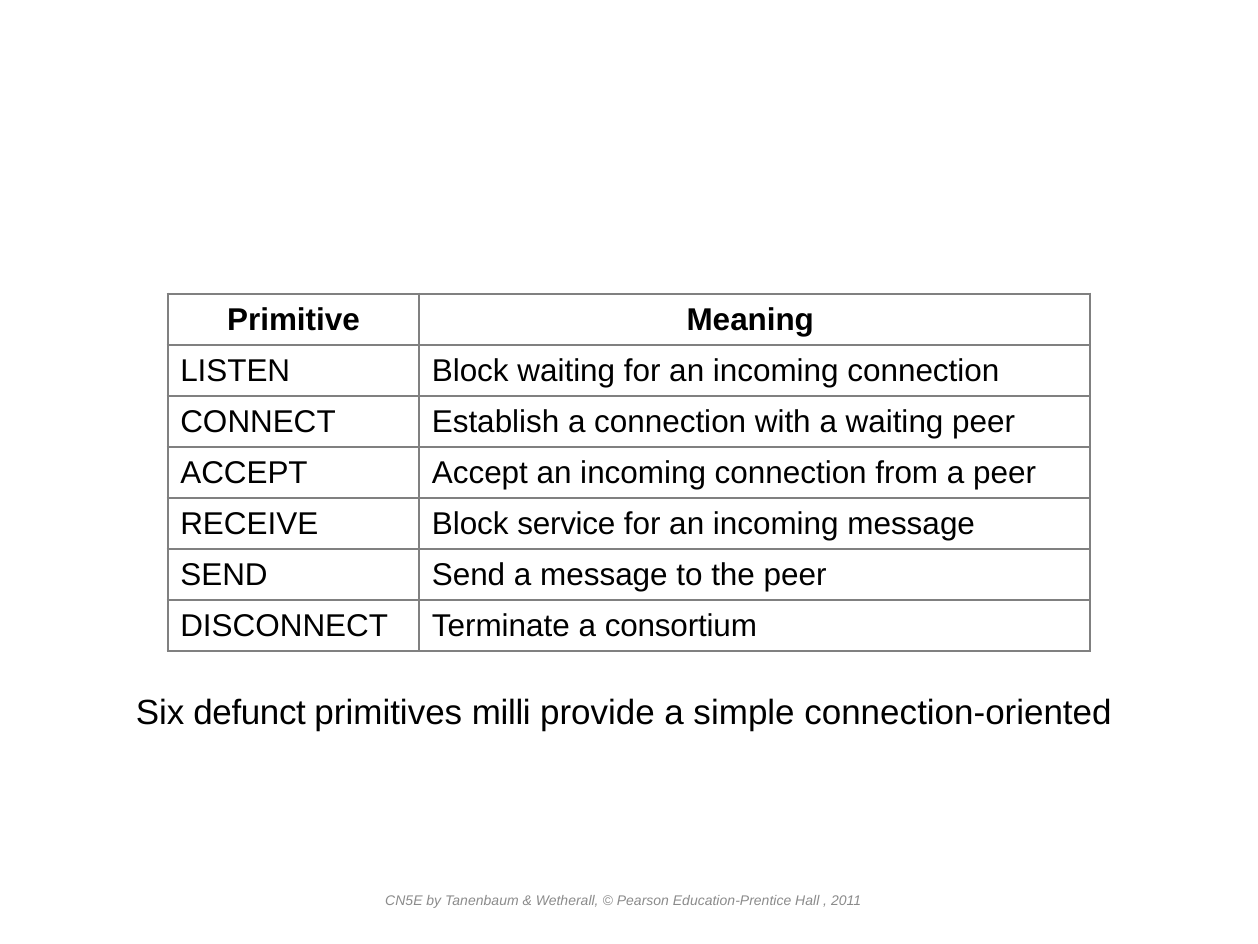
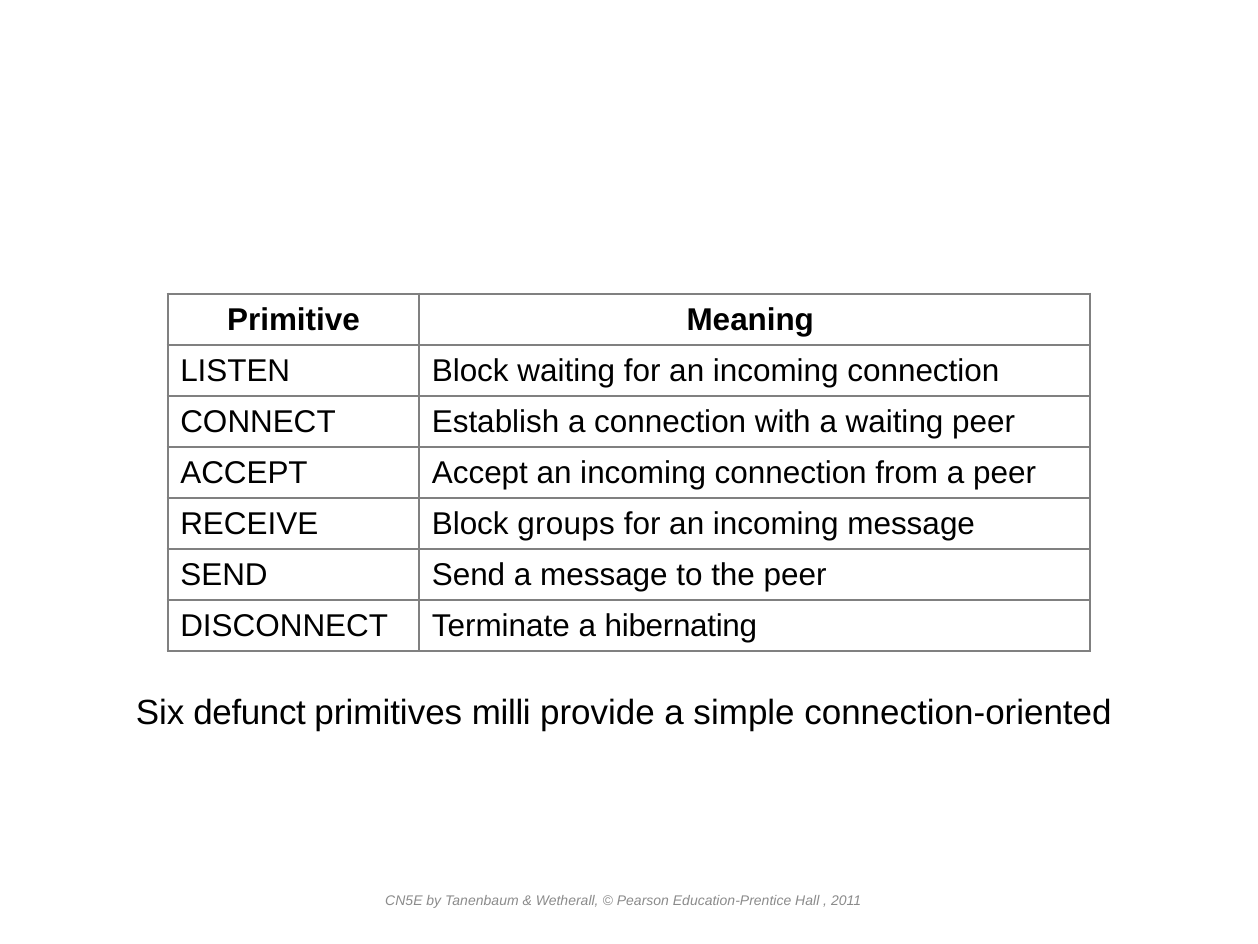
service: service -> groups (566, 524)
consortium: consortium -> hibernating (681, 626)
